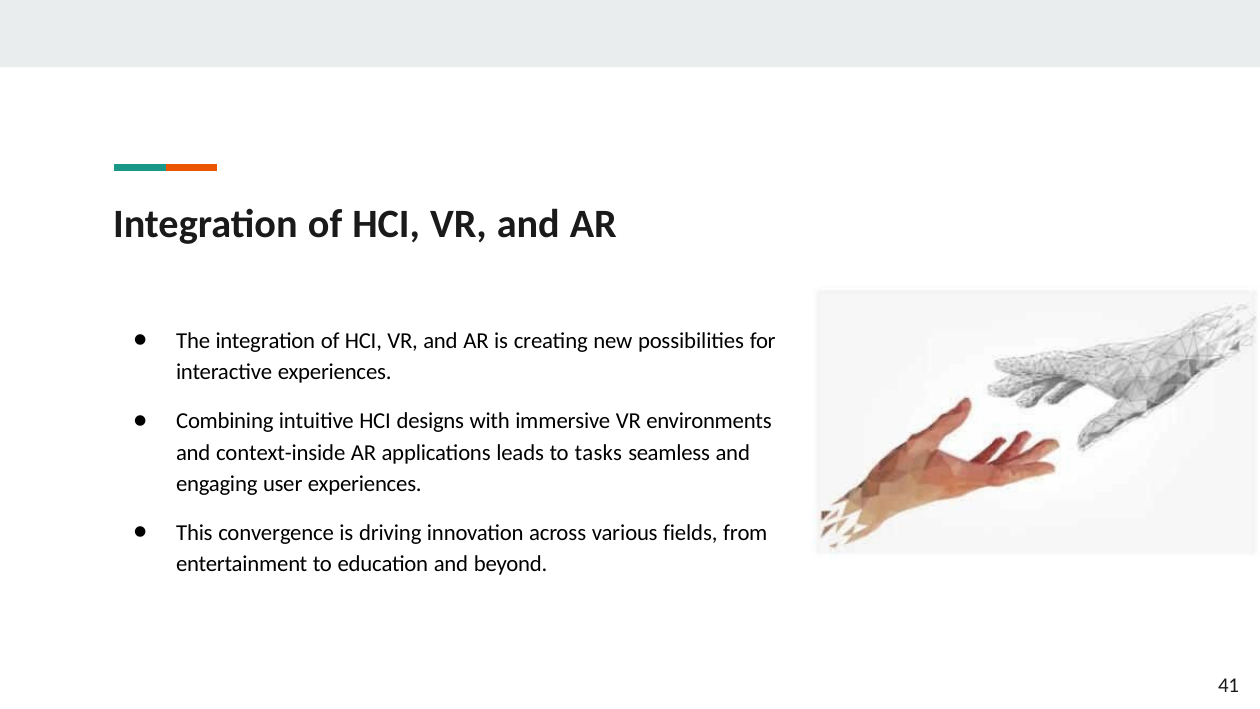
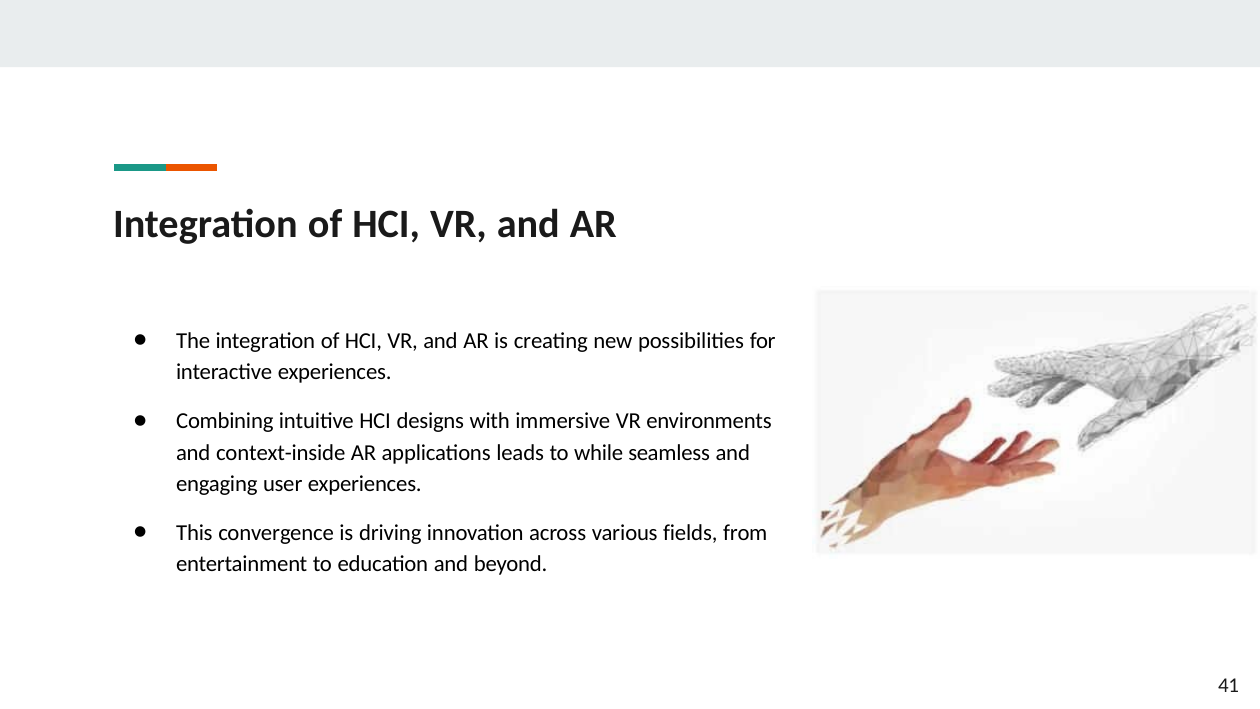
tasks: tasks -> while (599, 452)
